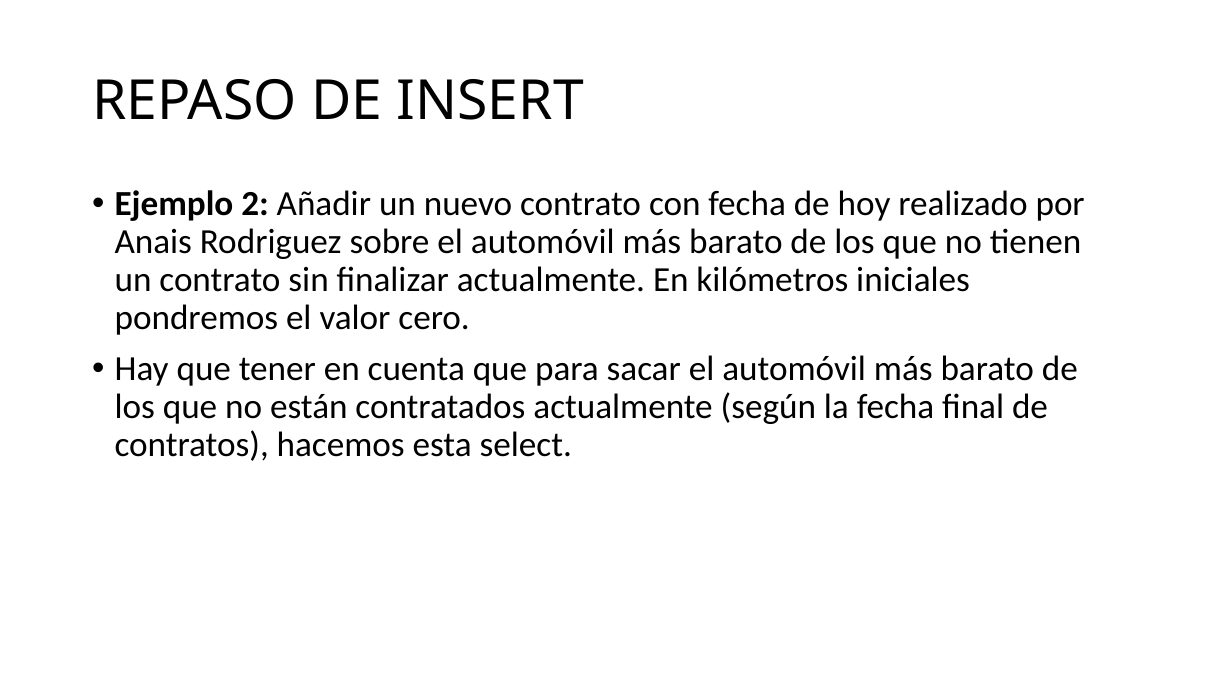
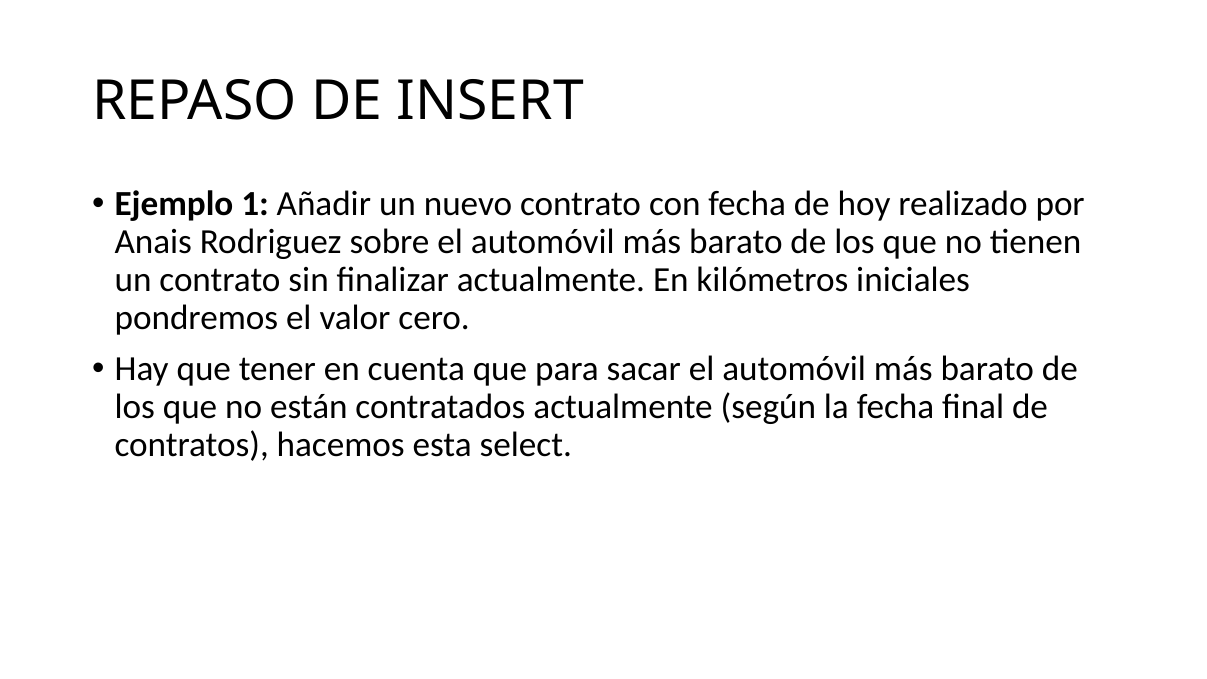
2: 2 -> 1 (255, 204)
